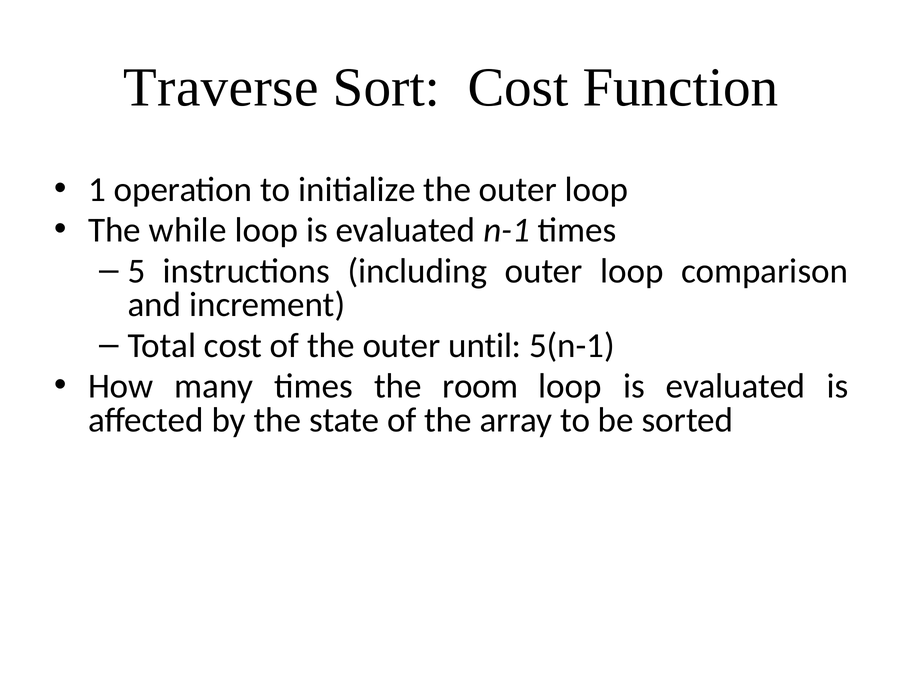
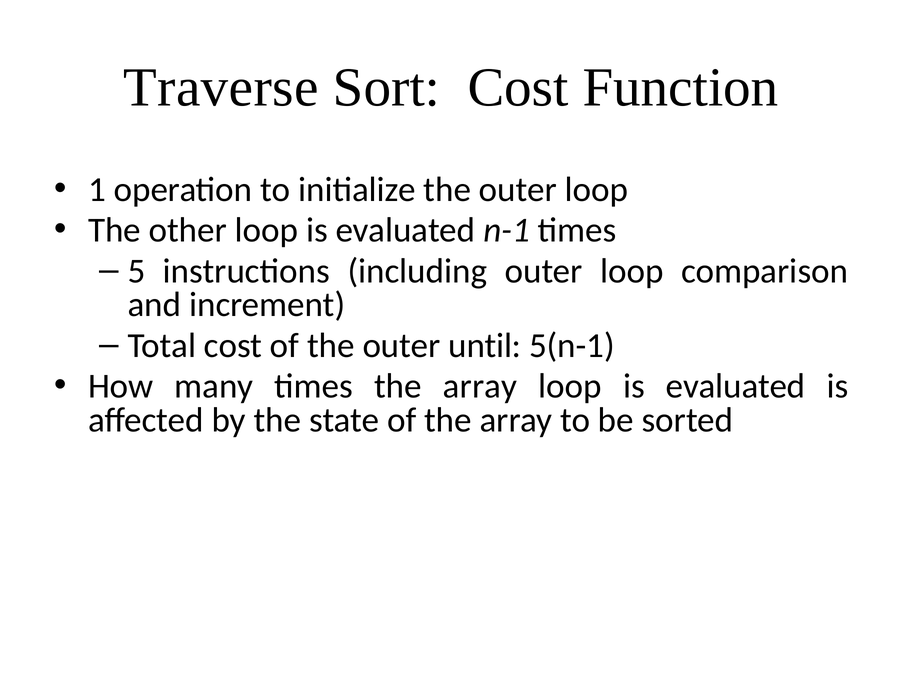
while: while -> other (188, 230)
times the room: room -> array (480, 387)
